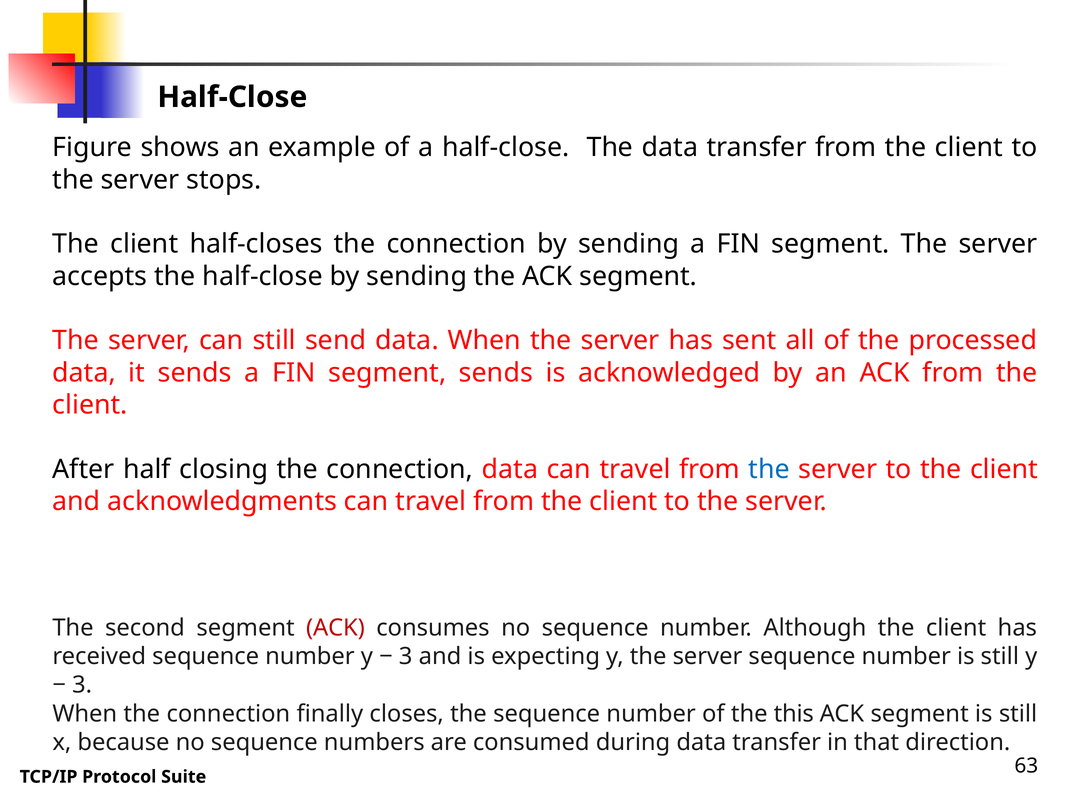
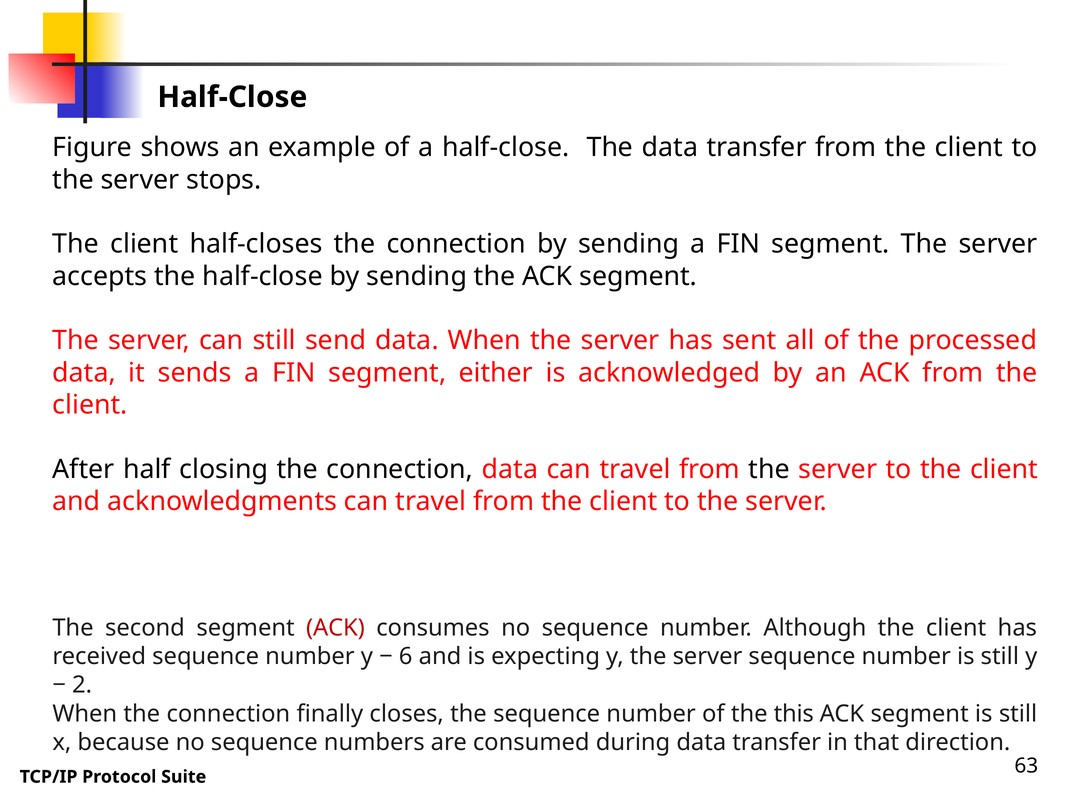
segment sends: sends -> either (496, 373)
the colour: blue -> black (769, 469)
3: 3 -> 6 (406, 657)
3: 3 -> 2 (82, 685)
